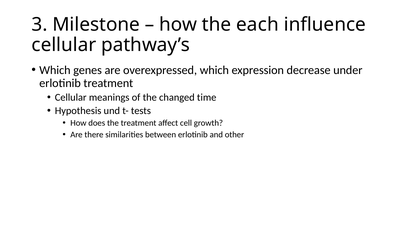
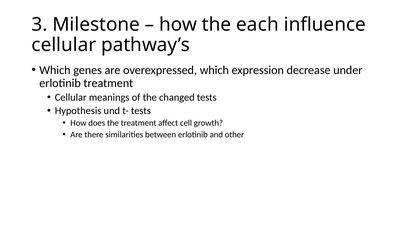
changed time: time -> tests (207, 97)
